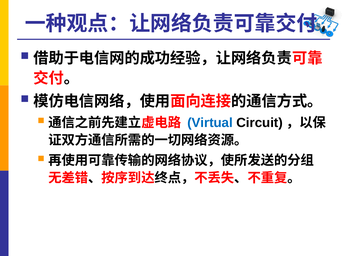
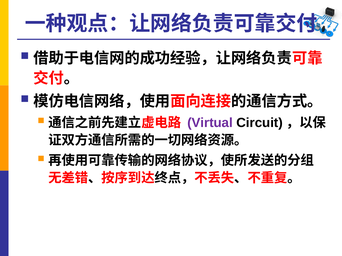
Virtual colour: blue -> purple (210, 123)
